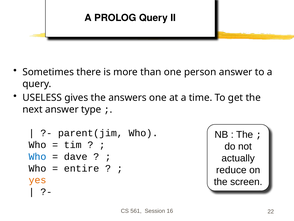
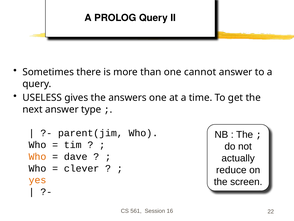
person: person -> cannot (200, 72)
Who colour: blue -> orange (37, 156)
entire: entire -> clever (82, 168)
